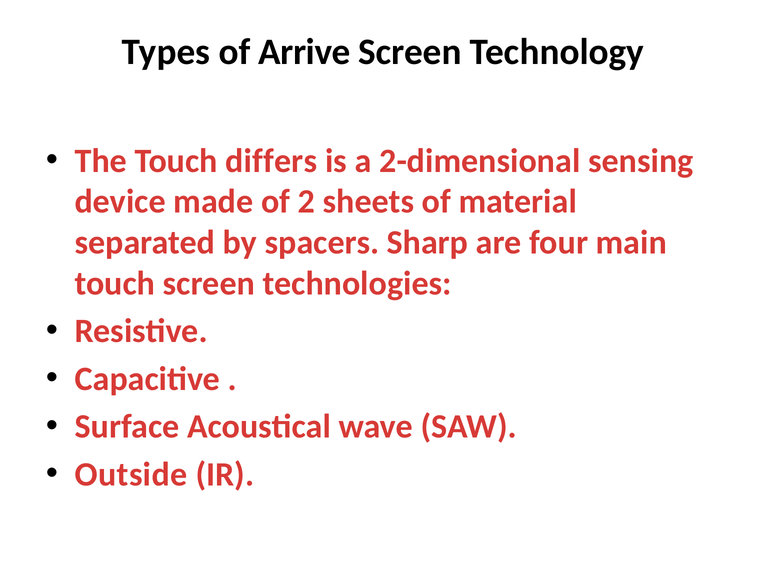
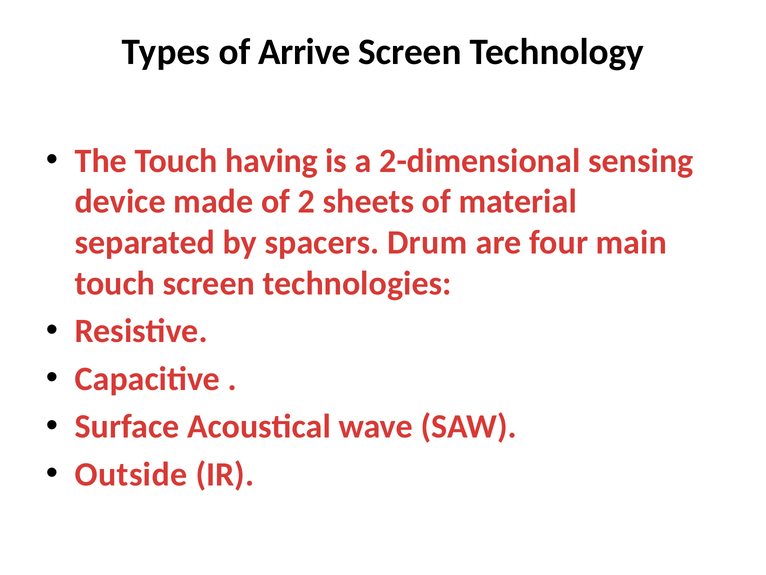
differs: differs -> having (272, 161)
Sharp: Sharp -> Drum (427, 242)
